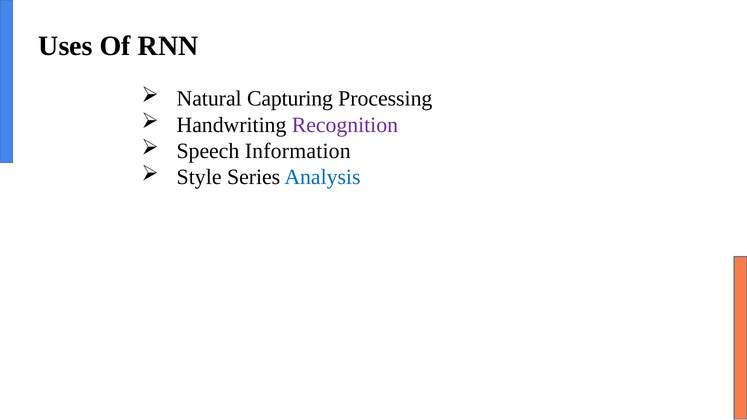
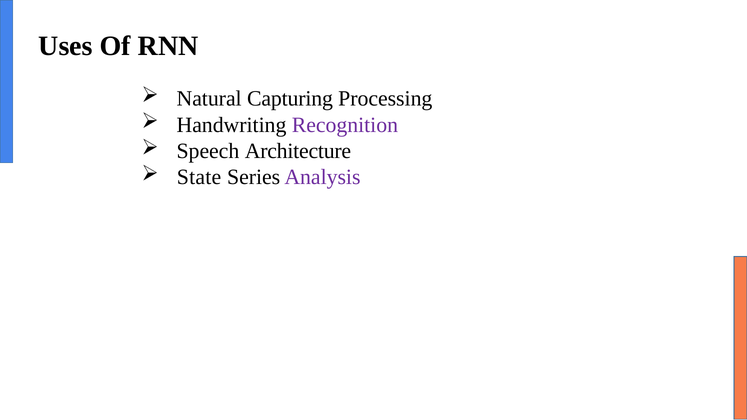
Information: Information -> Architecture (298, 151)
Style: Style -> State (199, 177)
Analysis colour: blue -> purple (322, 177)
